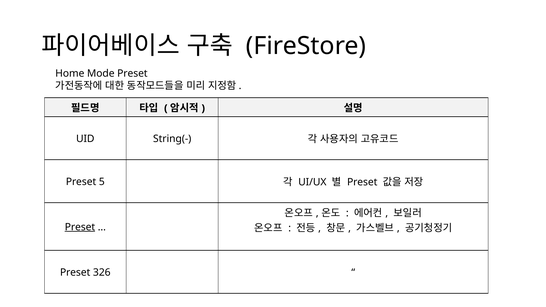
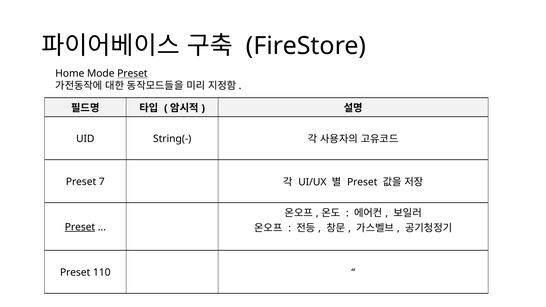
Preset underline: none -> present (132, 73)
5: 5 -> 7 (102, 182)
326: 326 -> 110 (102, 273)
